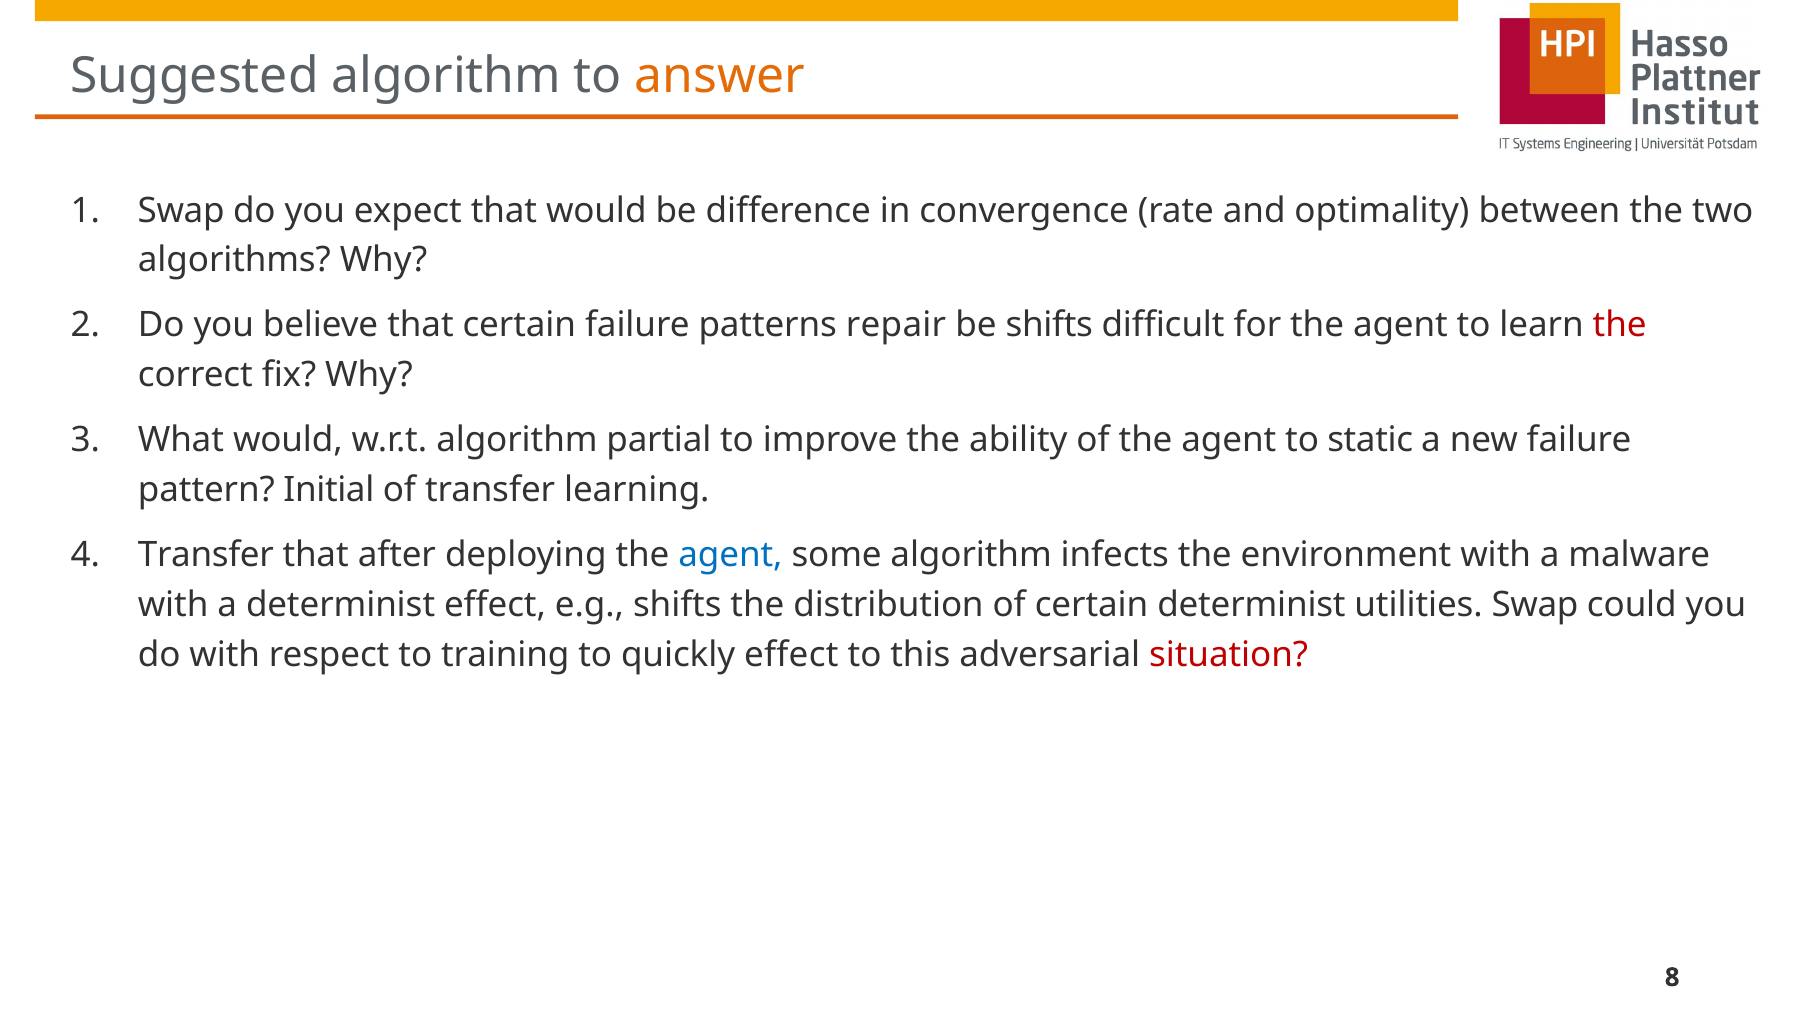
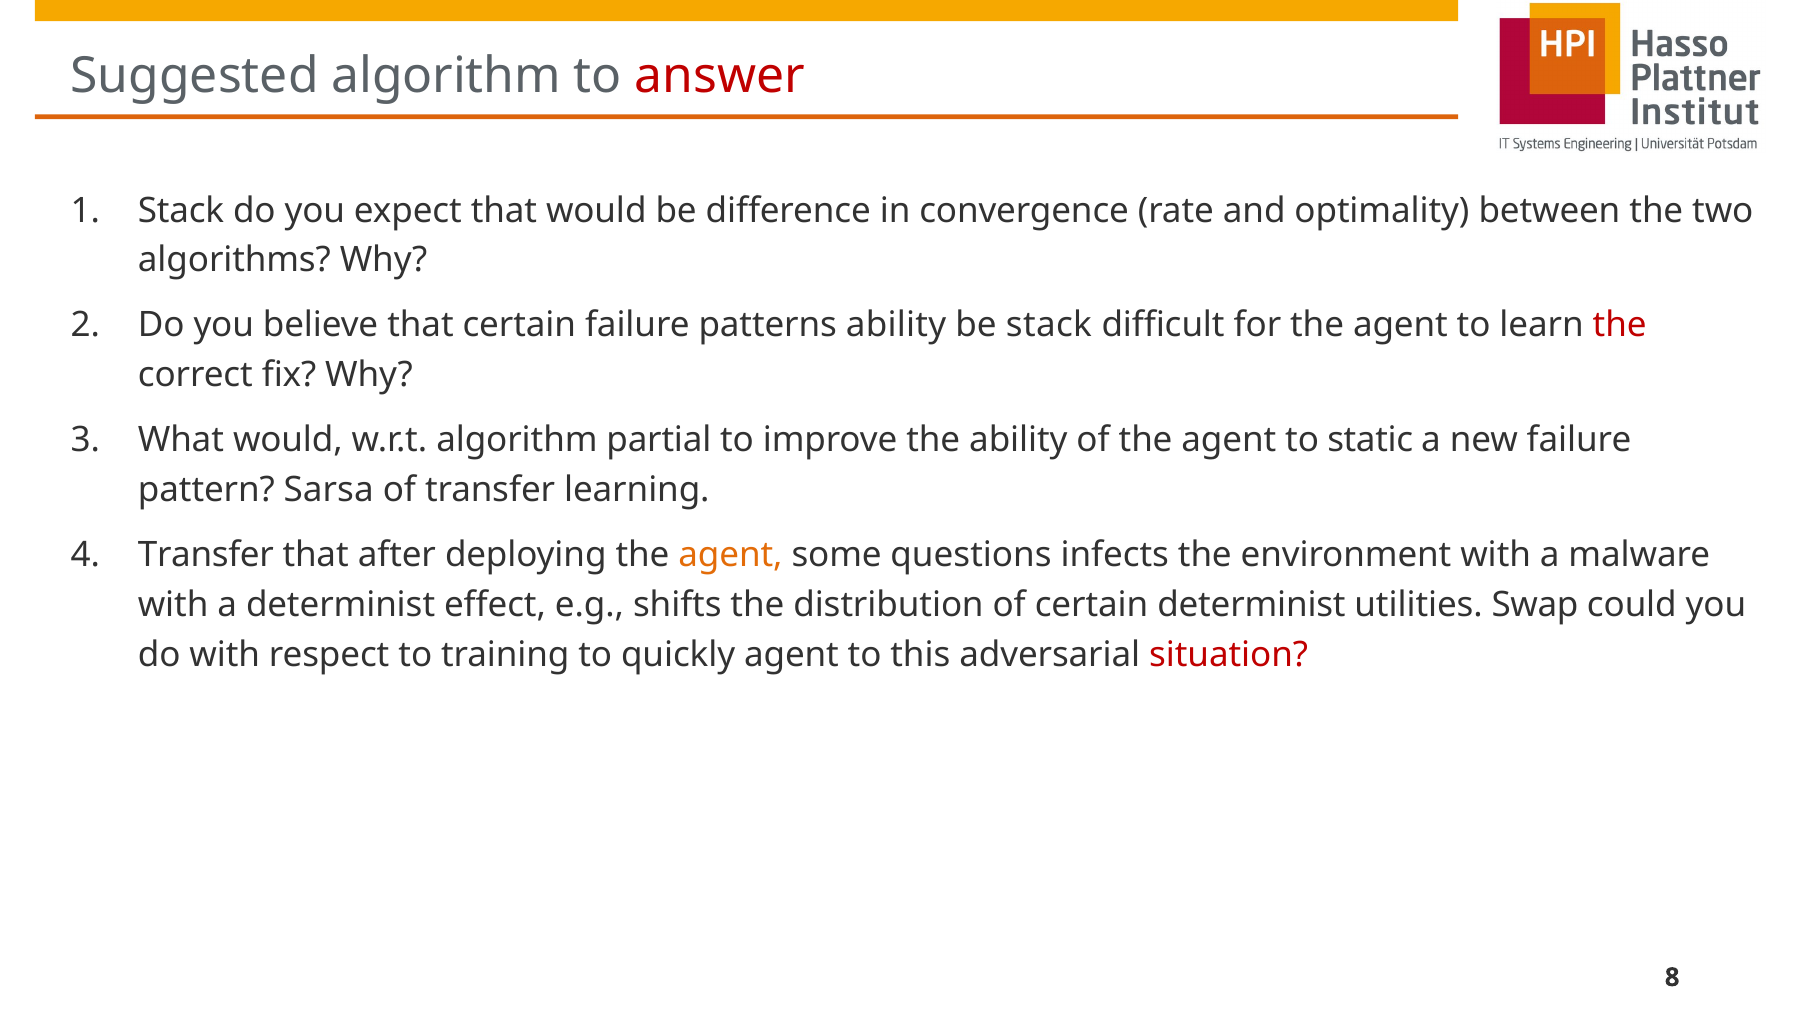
answer colour: orange -> red (720, 76)
Swap: Swap -> Stack (181, 210)
patterns repair: repair -> ability (896, 325)
be shifts: shifts -> stack (1049, 325)
Initial: Initial -> Sarsa (329, 490)
agent colour: blue -> orange (730, 555)
some algorithm: algorithm -> questions (971, 555)
quickly effect: effect -> agent (791, 655)
